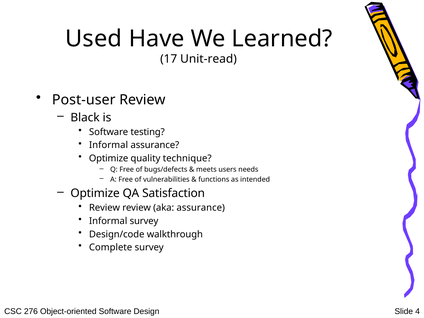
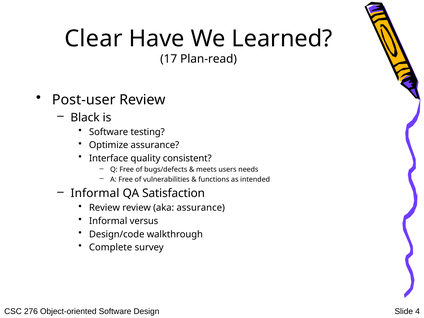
Used: Used -> Clear (94, 39)
Unit-read: Unit-read -> Plan-read (209, 59)
Informal: Informal -> Optimize (109, 145)
Optimize: Optimize -> Interface (109, 158)
technique: technique -> consistent (187, 158)
Optimize: Optimize -> Informal (95, 193)
Informal survey: survey -> versus (144, 221)
